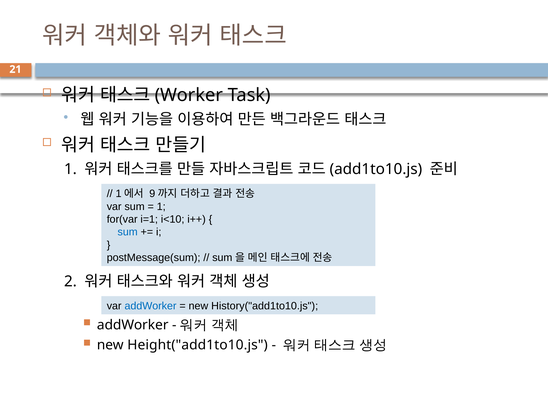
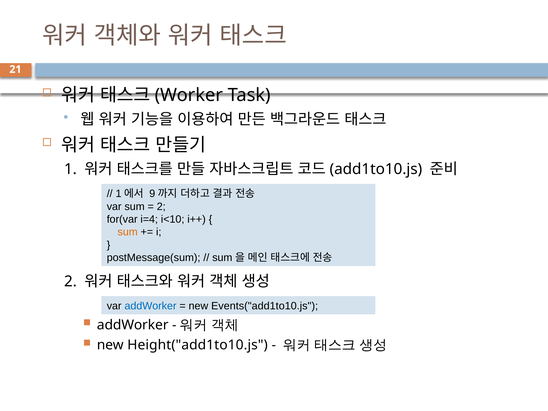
1: 1 -> 2 (161, 207)
i=1: i=1 -> i=4 (149, 219)
sum colour: blue -> orange (128, 232)
History("add1to10.js: History("add1to10.js -> Events("add1to10.js (265, 306)
